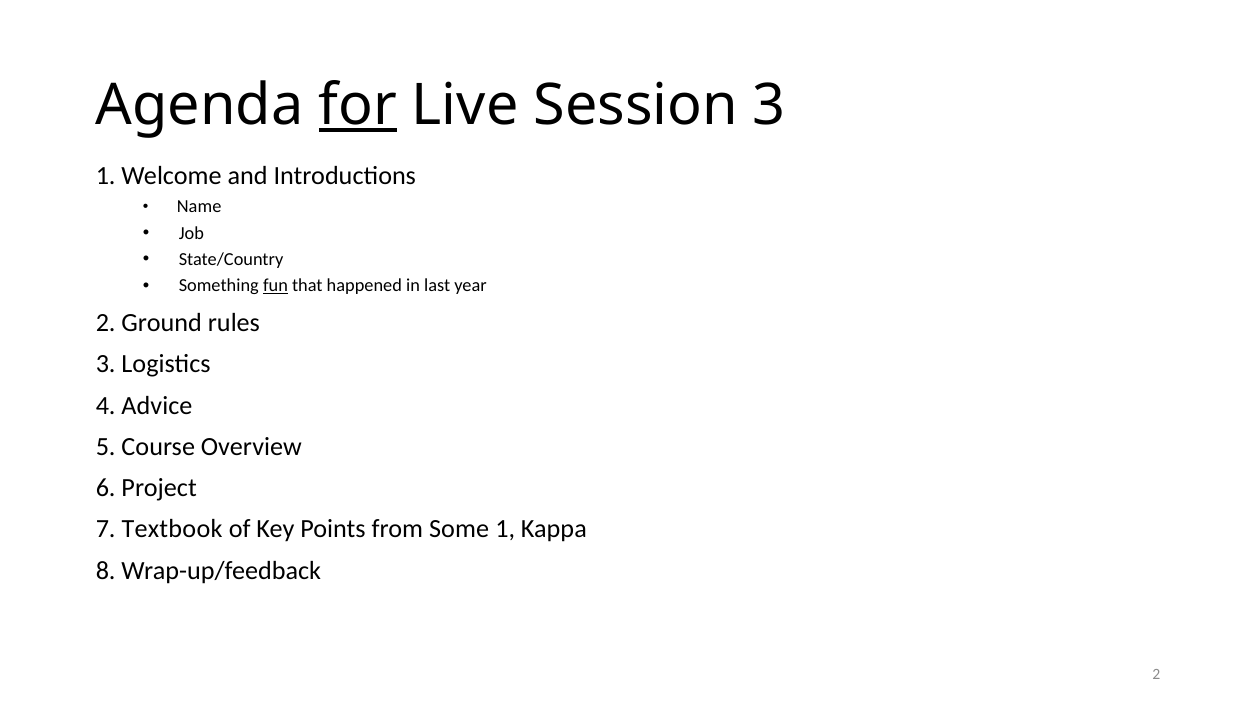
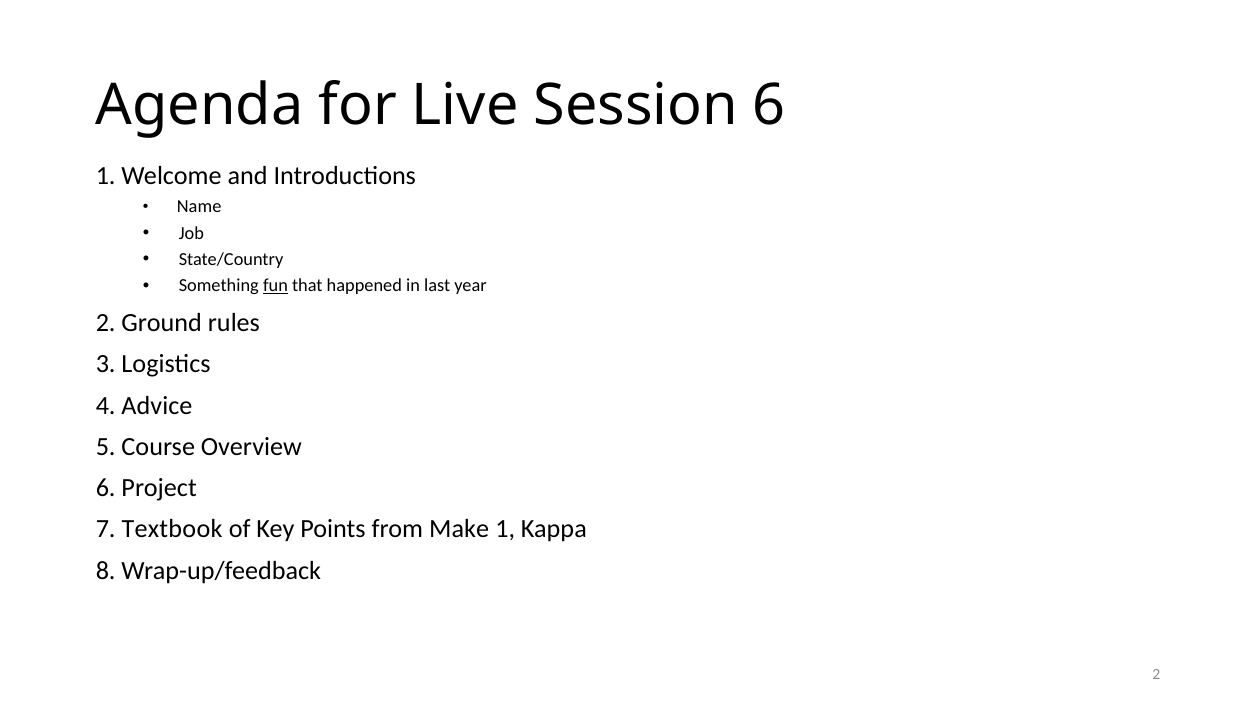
for underline: present -> none (358, 106)
Session 3: 3 -> 6 (769, 106)
Some: Some -> Make (459, 530)
